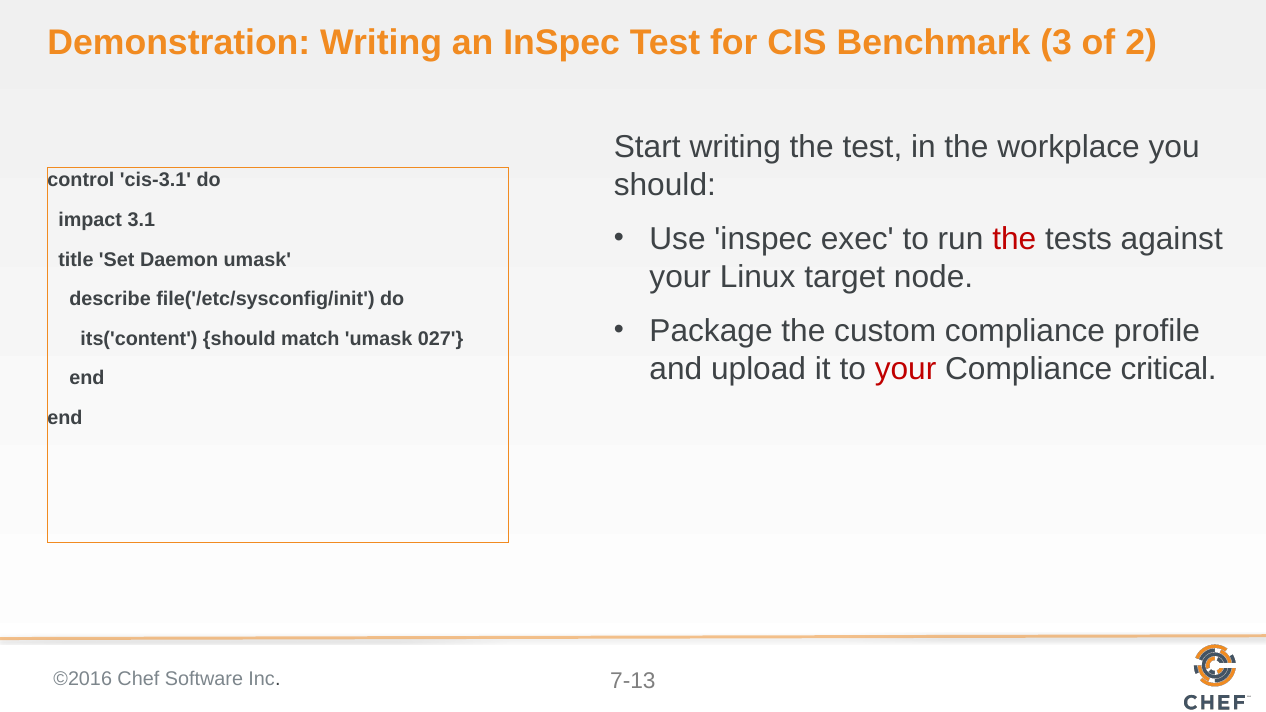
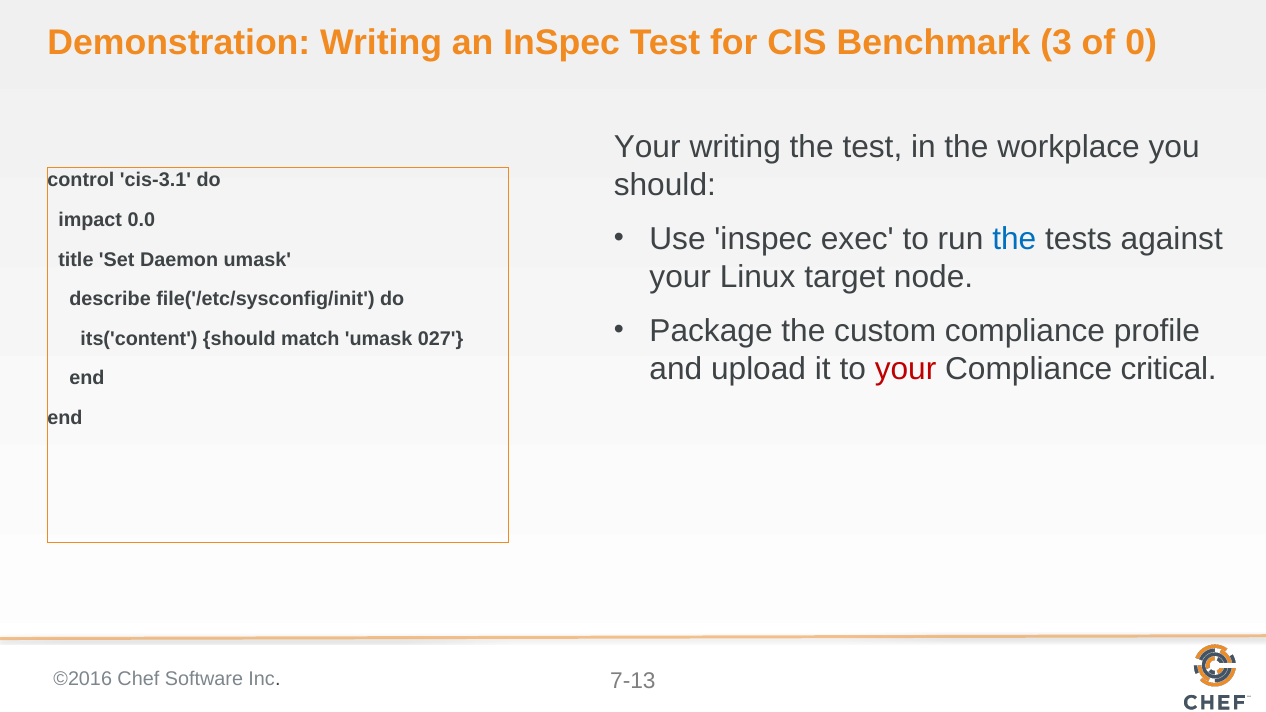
2: 2 -> 0 (1141, 43)
Start: Start -> Your (647, 147)
3.1: 3.1 -> 0.0 (141, 220)
the colour: red -> blue (1014, 239)
